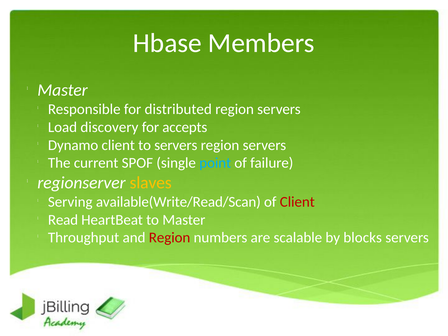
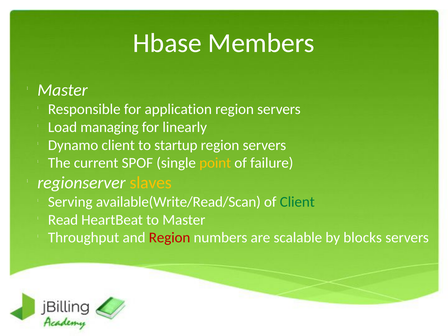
distributed: distributed -> application (178, 109)
discovery: discovery -> managing (110, 127)
accepts: accepts -> linearly (185, 127)
to servers: servers -> startup (176, 145)
point colour: light blue -> yellow (215, 163)
Client colour: red -> green (297, 202)
